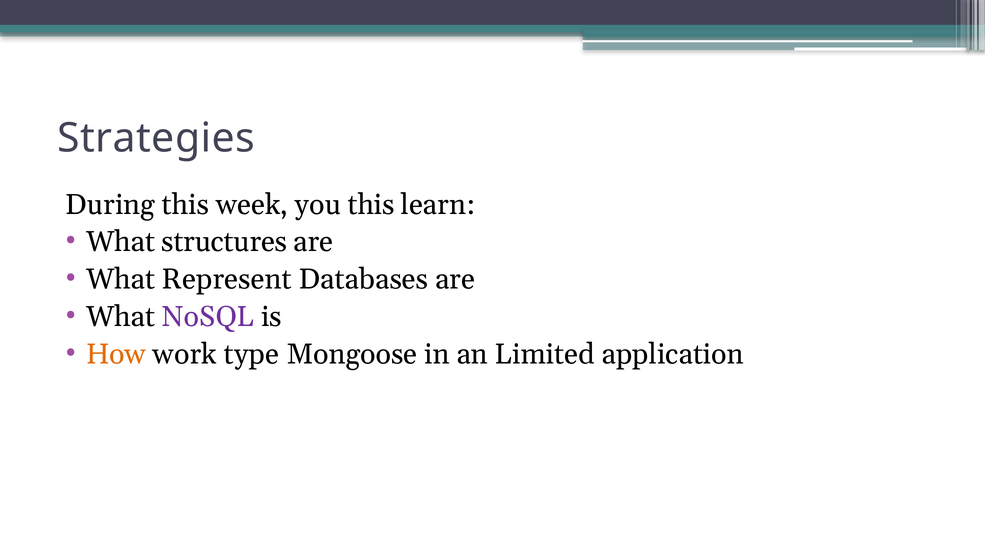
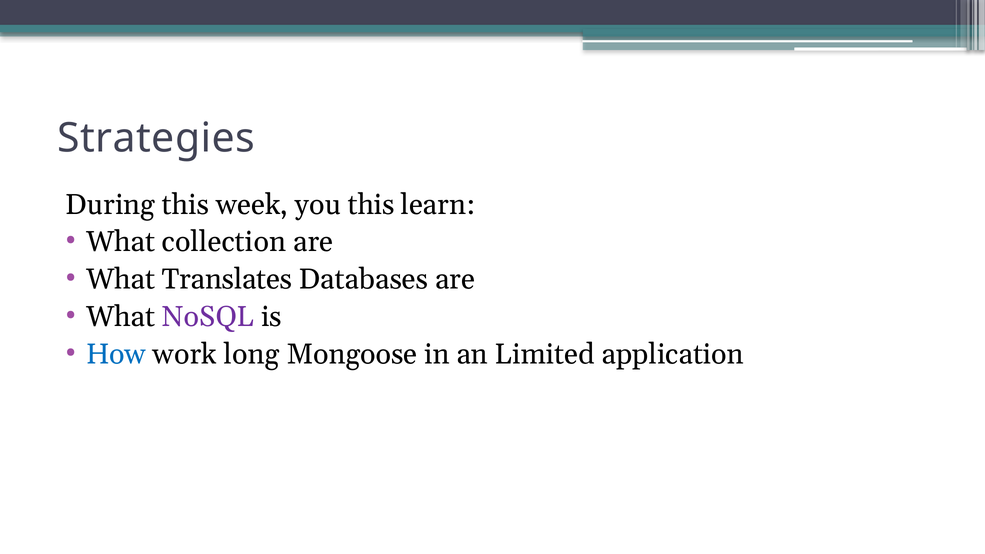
structures: structures -> collection (224, 242)
Represent: Represent -> Translates (227, 280)
How colour: orange -> blue (116, 355)
type: type -> long (252, 355)
